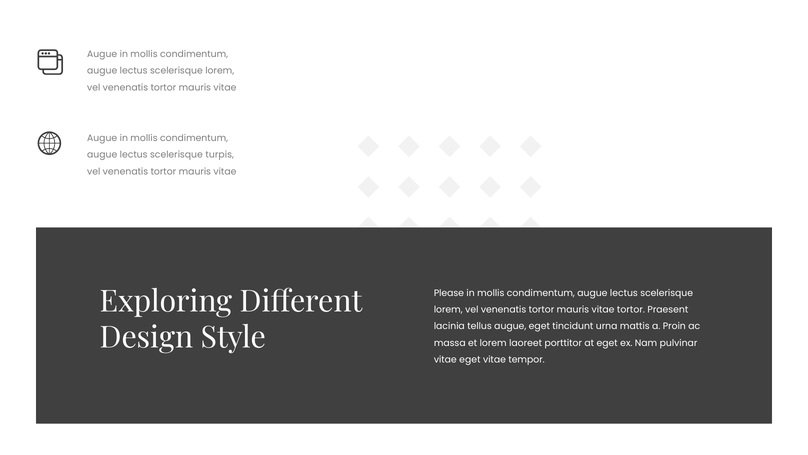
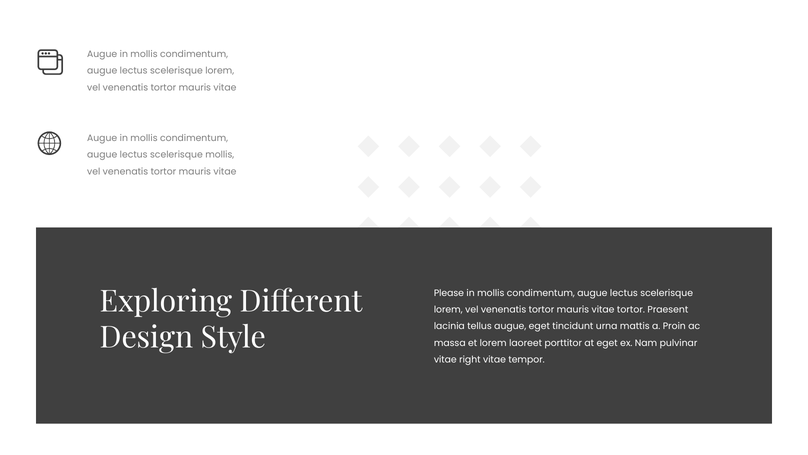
scelerisque turpis: turpis -> mollis (220, 155)
vitae eget: eget -> right (470, 359)
